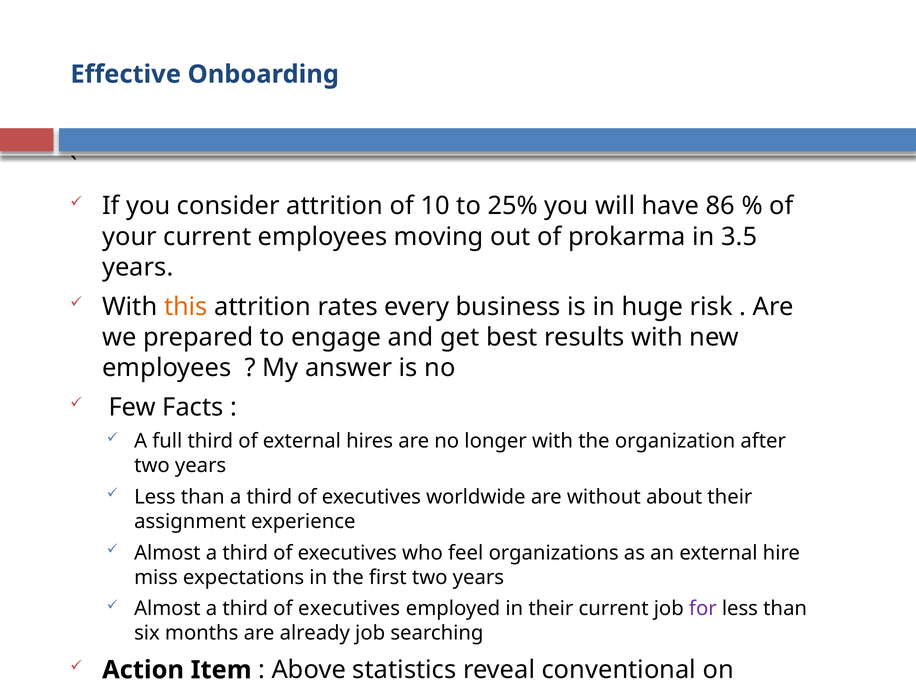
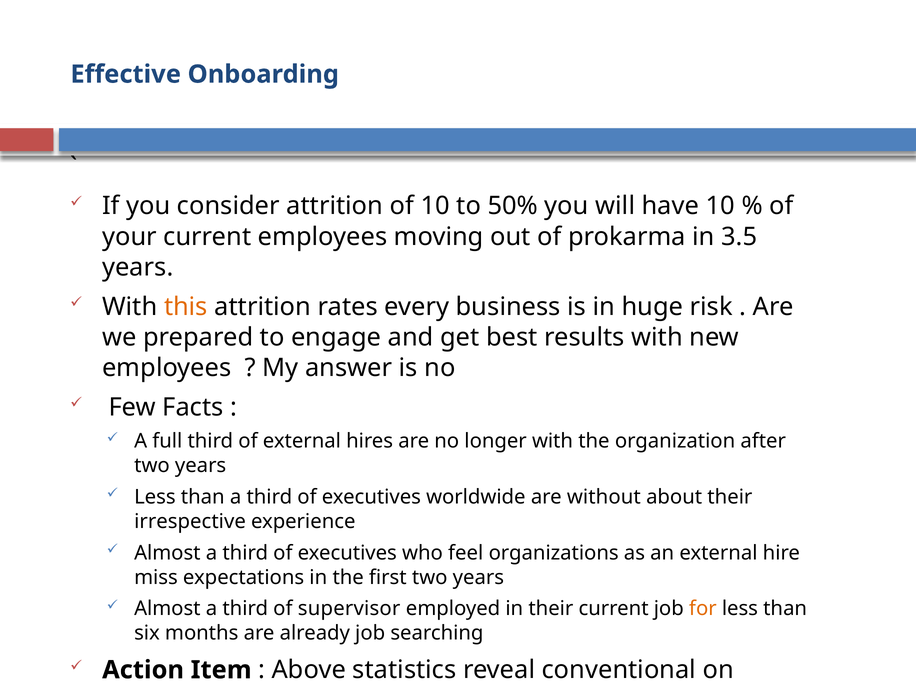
25%: 25% -> 50% (513, 206)
have 86: 86 -> 10 (720, 206)
assignment: assignment -> irrespective (190, 522)
executives: executives -> supervisor (349, 609)
for colour: purple -> orange (703, 609)
